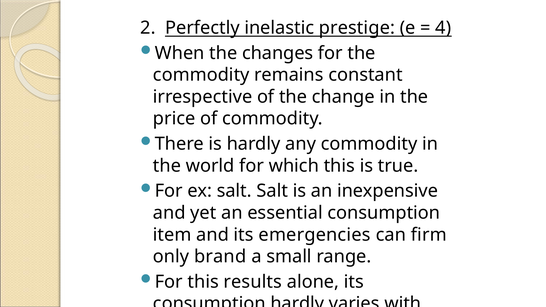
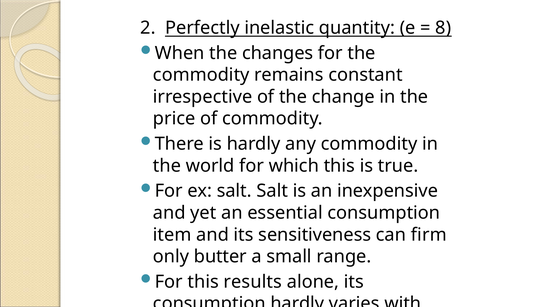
prestige: prestige -> quantity (357, 28)
4: 4 -> 8 (443, 28)
emergencies: emergencies -> sensitiveness (315, 235)
brand: brand -> butter (220, 257)
